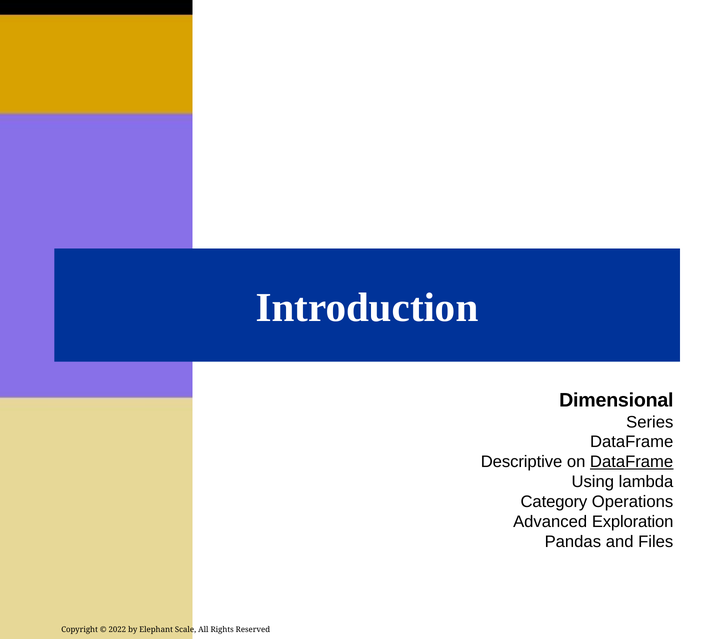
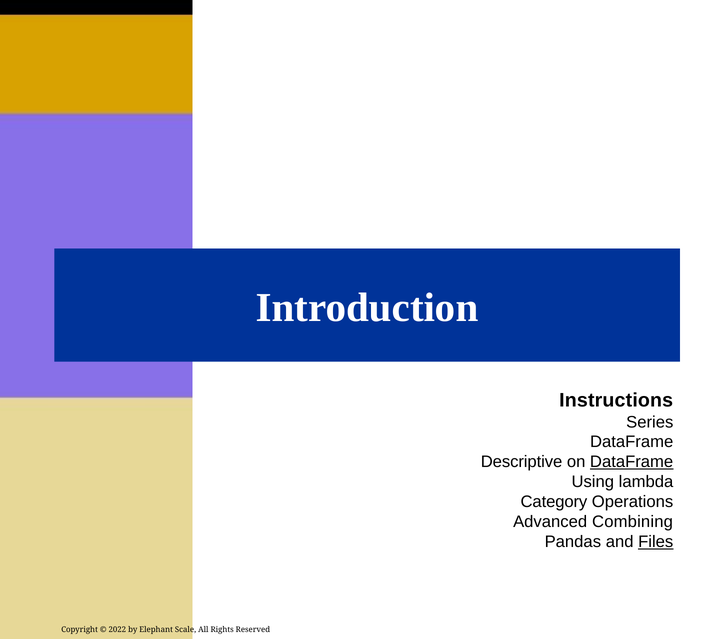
Dimensional: Dimensional -> Instructions (616, 401)
Exploration: Exploration -> Combining (633, 522)
Files underline: none -> present (656, 542)
